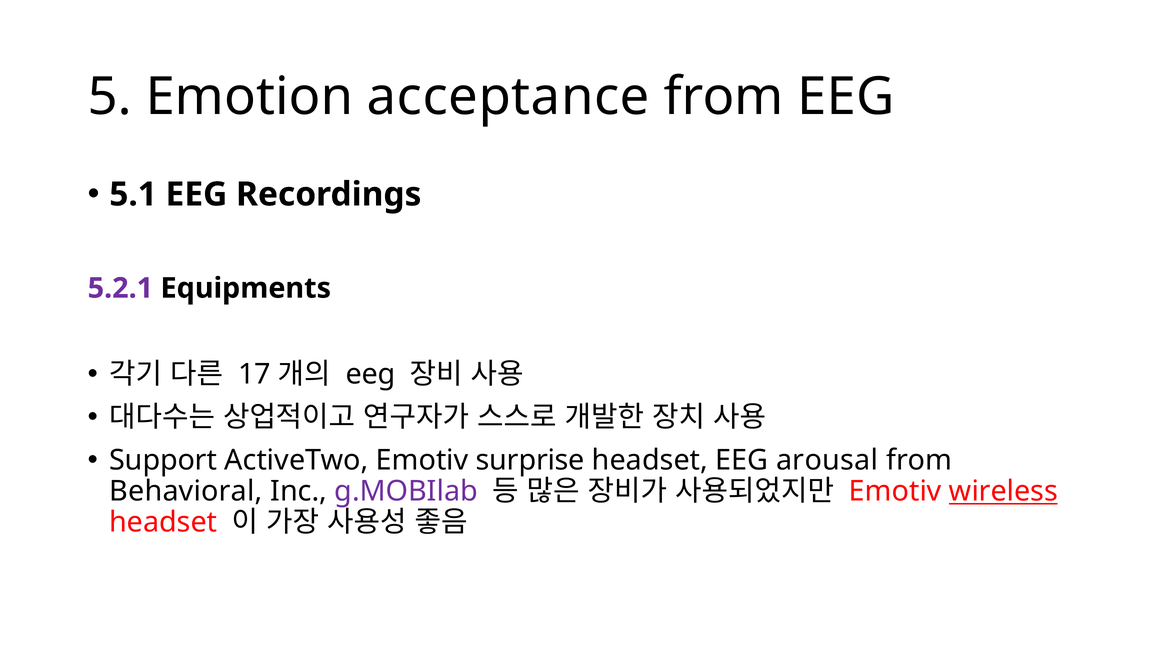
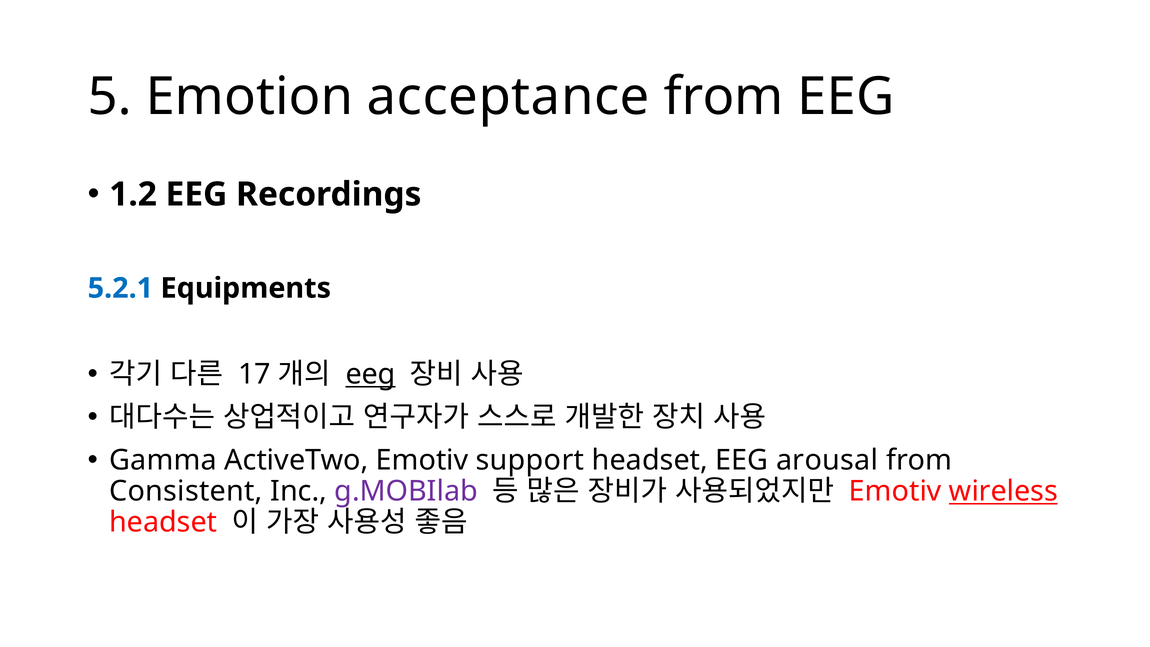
5.1: 5.1 -> 1.2 (133, 194)
5.2.1 colour: purple -> blue (120, 288)
eeg underline: none -> present (371, 374)
Support: Support -> Gamma (163, 460)
surprise: surprise -> support (530, 460)
Behavioral: Behavioral -> Consistent (186, 491)
